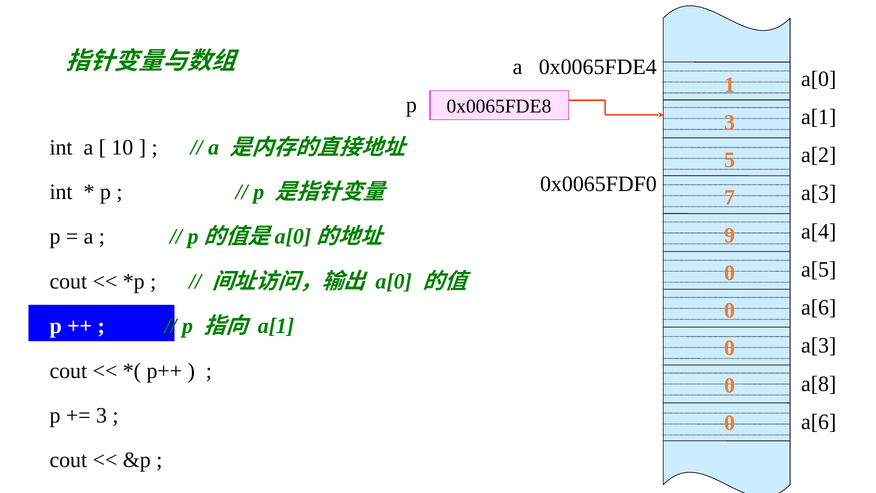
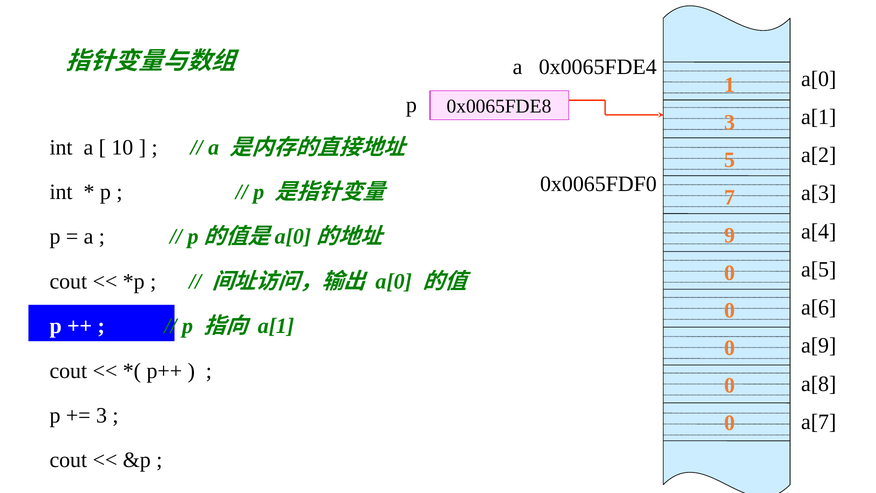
a[3: a[3 -> a[9 (819, 346)
a[6: a[6 -> a[7 (819, 422)
